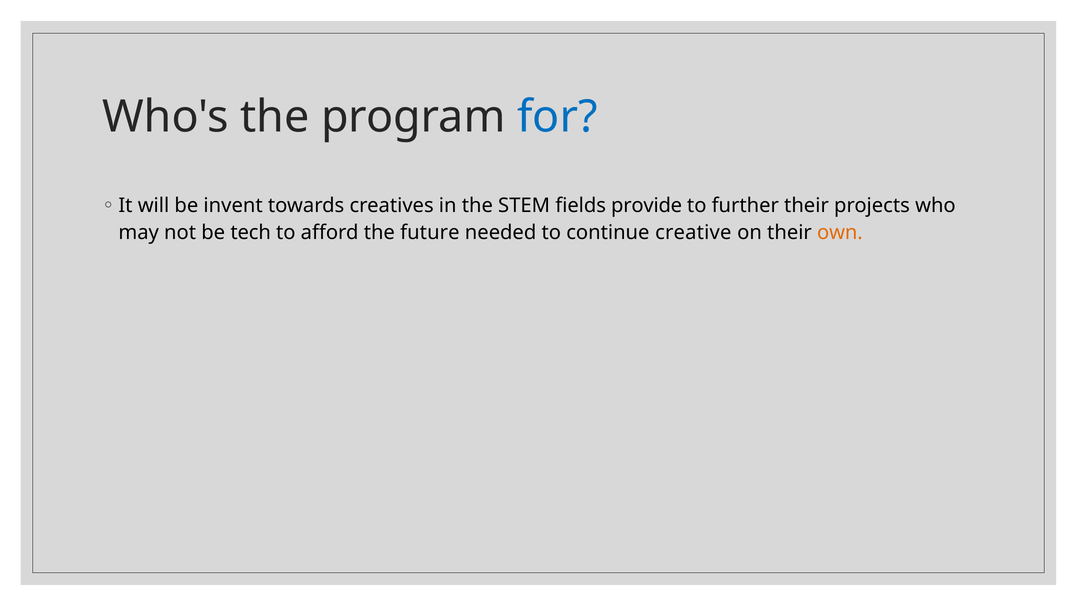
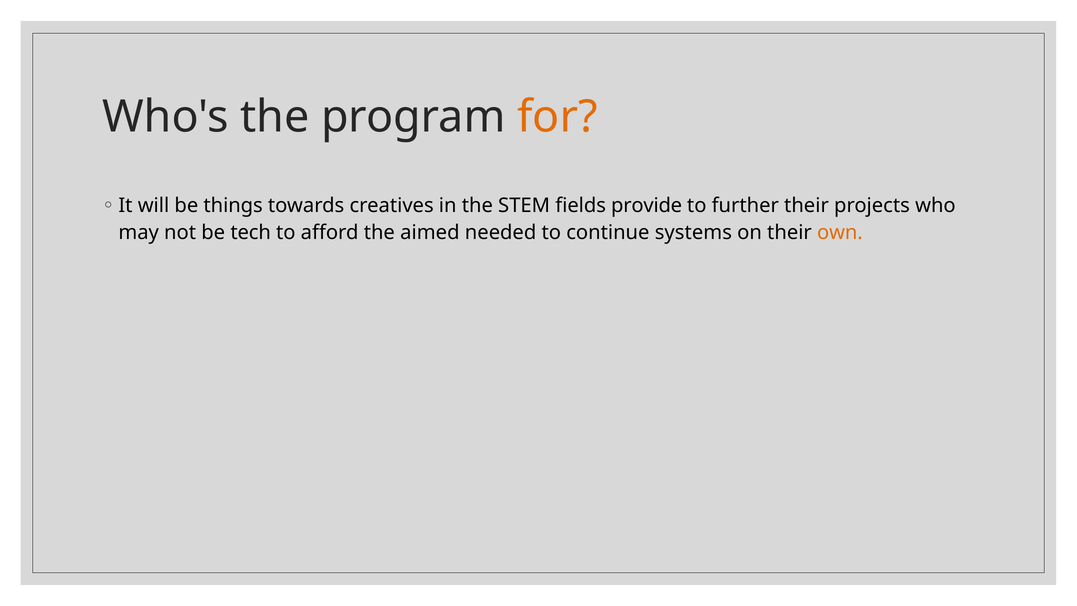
for colour: blue -> orange (557, 117)
invent: invent -> things (233, 206)
future: future -> aimed (430, 232)
creative: creative -> systems (693, 232)
